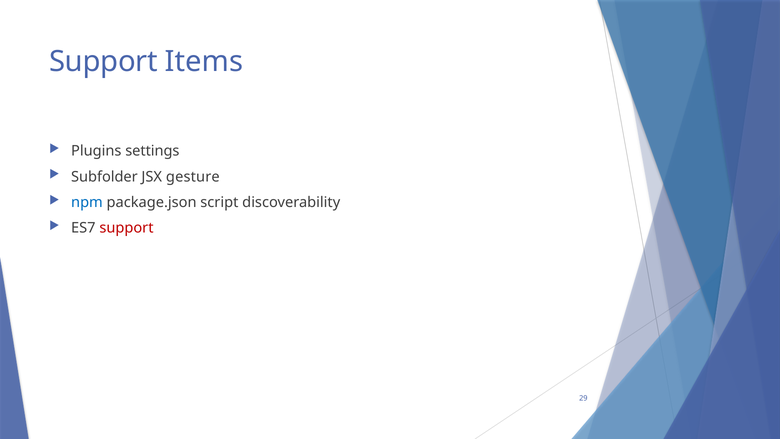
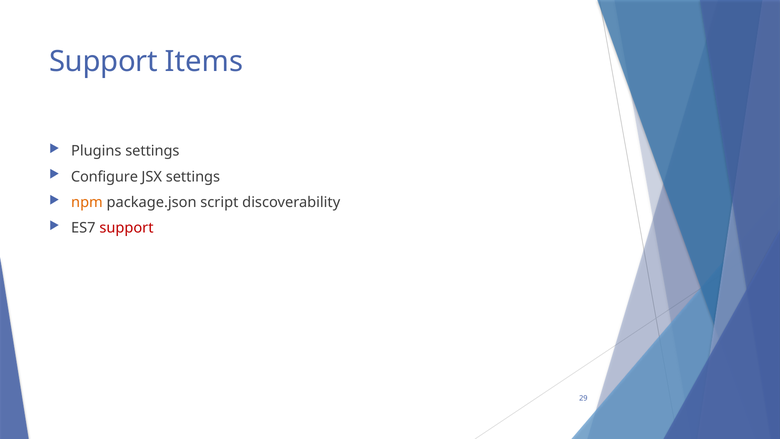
Subfolder: Subfolder -> Configure (104, 177)
JSX gesture: gesture -> settings (193, 177)
npm colour: blue -> orange (87, 202)
